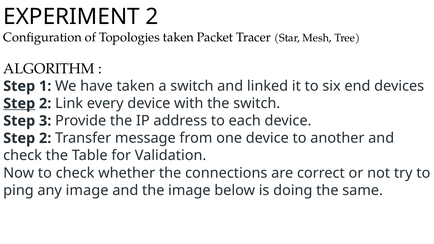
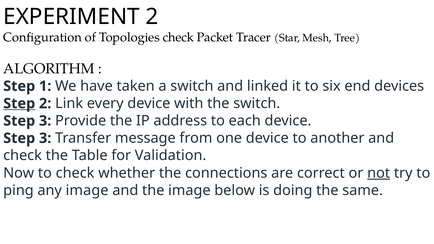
Topologies taken: taken -> check (178, 37)
2: 2 -> 3 (45, 138)
not underline: none -> present (379, 173)
